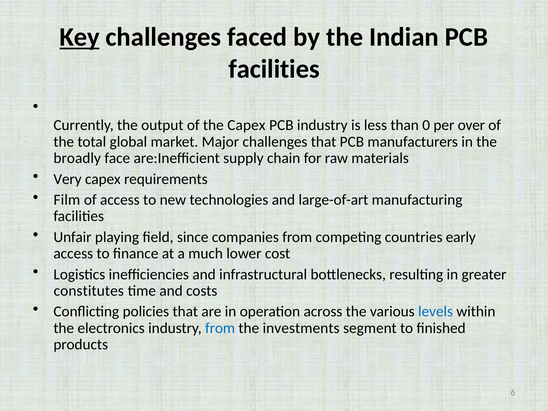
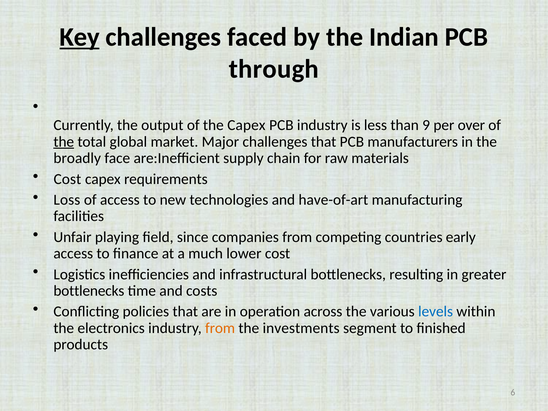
facilities: facilities -> through (274, 69)
0: 0 -> 9 (426, 125)
the underline: none -> present (64, 142)
Very: Very -> Cost (67, 179)
Film: Film -> Loss (67, 200)
large-of-art: large-of-art -> have-of-art (333, 200)
constitutes: constitutes -> bottlenecks (89, 291)
from colour: blue -> orange (220, 328)
